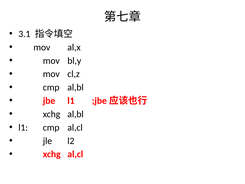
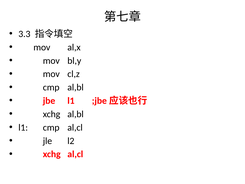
3.1: 3.1 -> 3.3 (24, 34)
